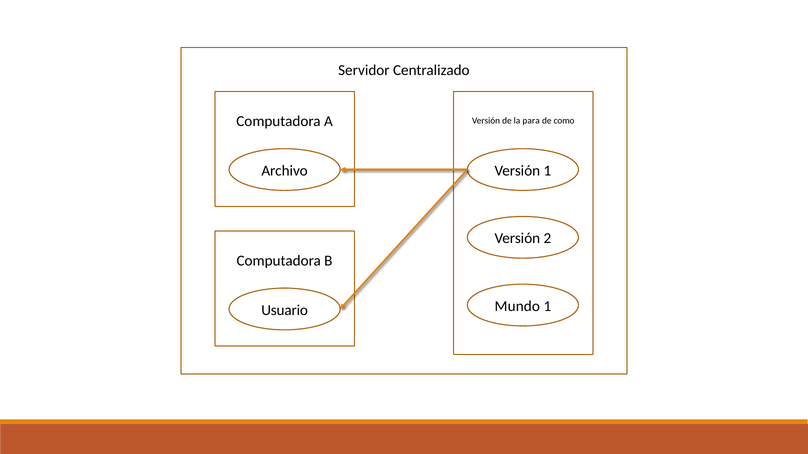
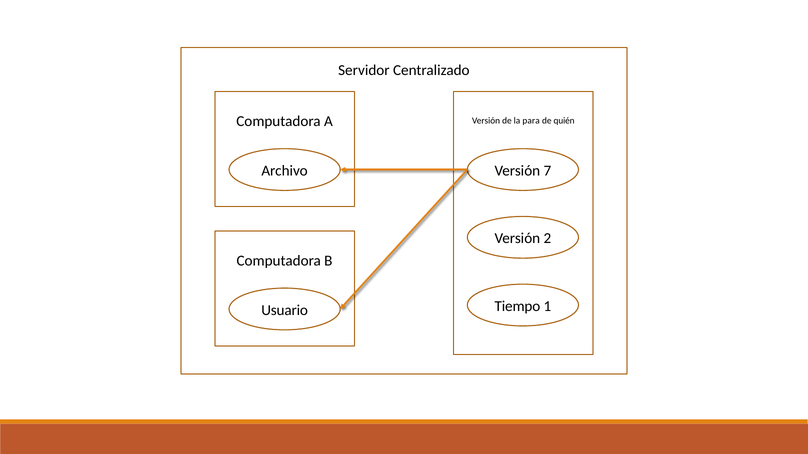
como: como -> quién (564, 121)
Versión 1: 1 -> 7 (547, 171)
Mundo: Mundo -> Tiempo (517, 306)
